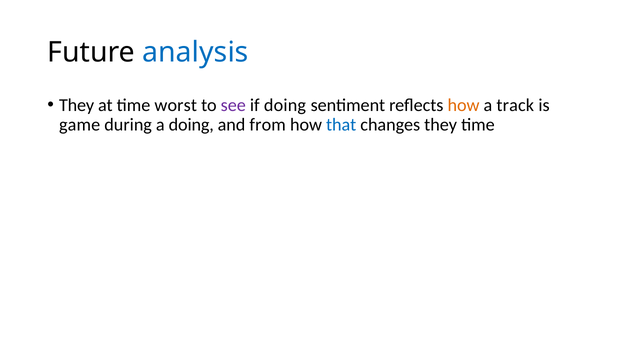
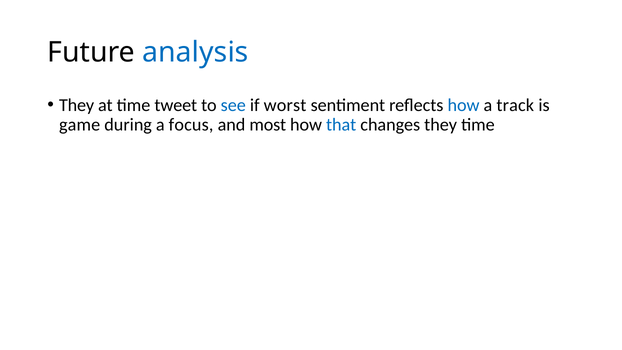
worst: worst -> tweet (176, 105)
see colour: purple -> blue (233, 105)
if doing: doing -> worst (285, 105)
how colour: orange -> blue (464, 105)
a doing: doing -> focus (191, 125)
from: from -> most (268, 125)
